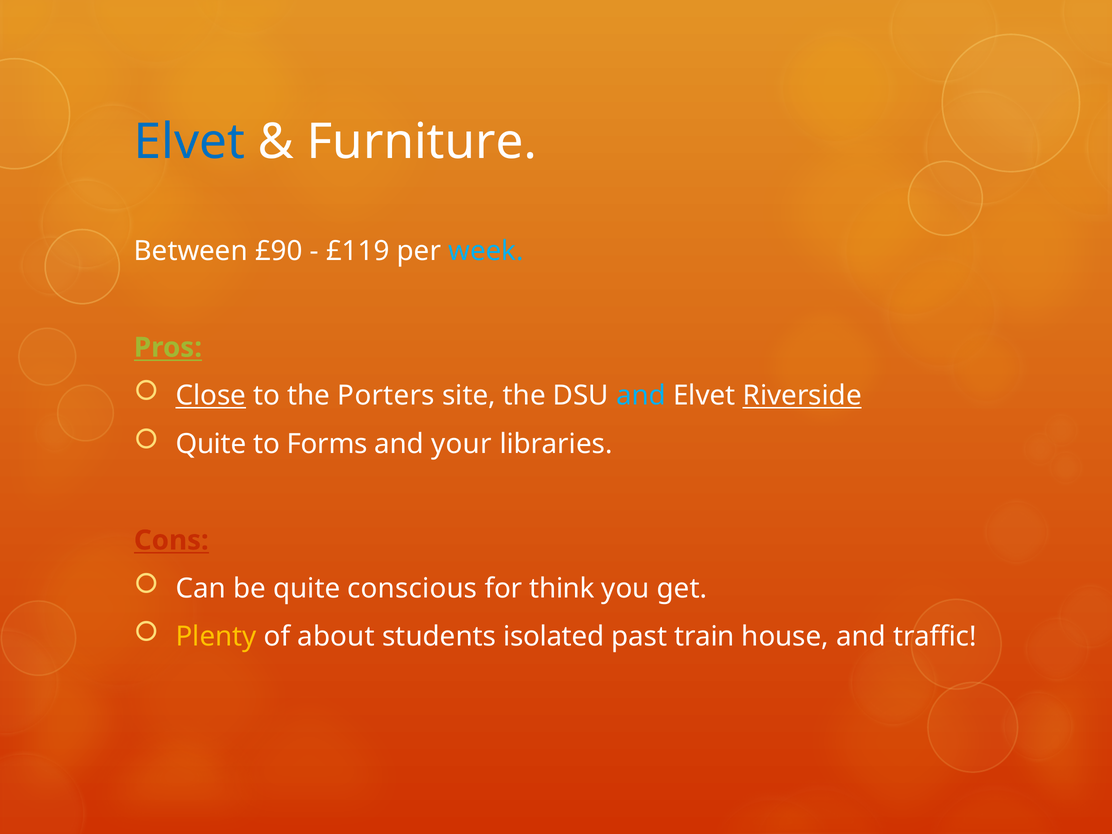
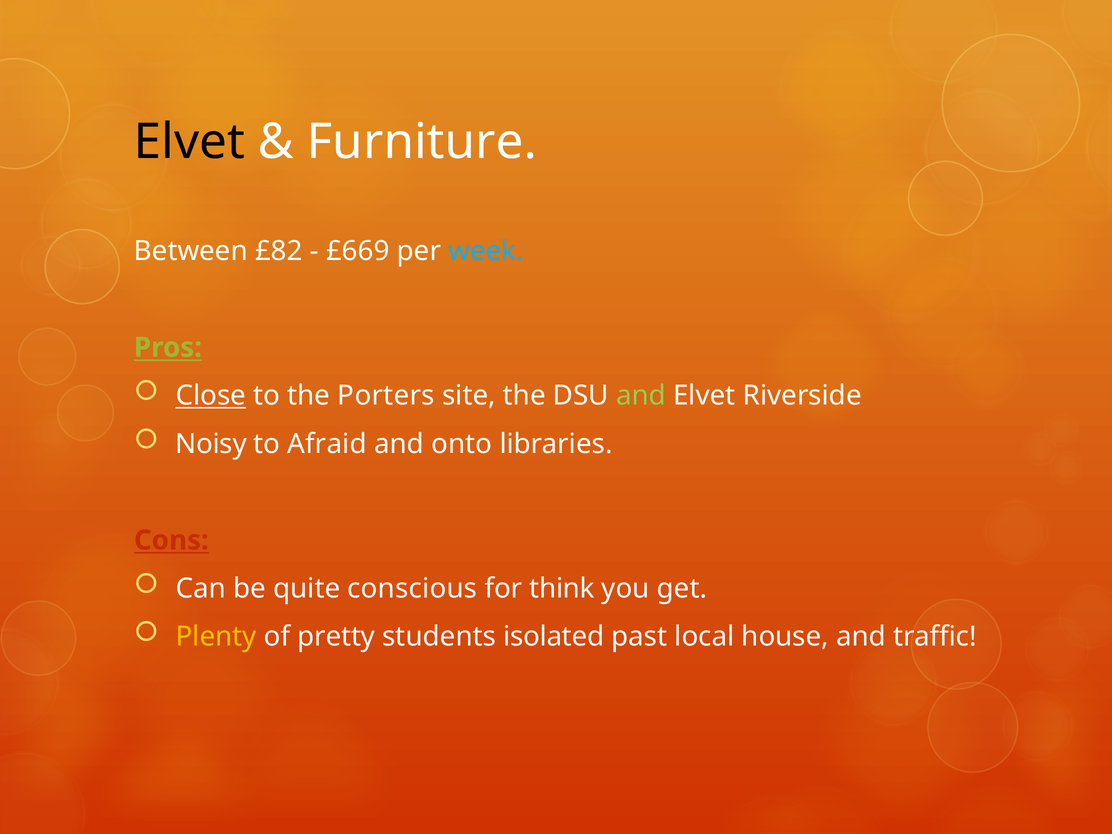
Elvet colour: blue -> black (189, 142)
£90: £90 -> £82 (279, 251)
£119: £119 -> £669 (358, 251)
and colour: light blue -> light green (641, 396)
Riverside underline: present -> none (802, 396)
Quite: Quite -> Noisy (211, 444)
Forms: Forms -> Afraid (327, 444)
your: your -> onto (462, 444)
about: about -> pretty (336, 637)
train: train -> local (704, 637)
